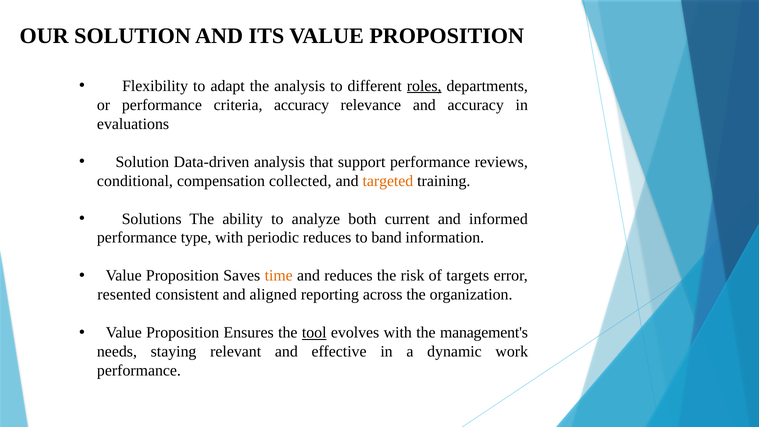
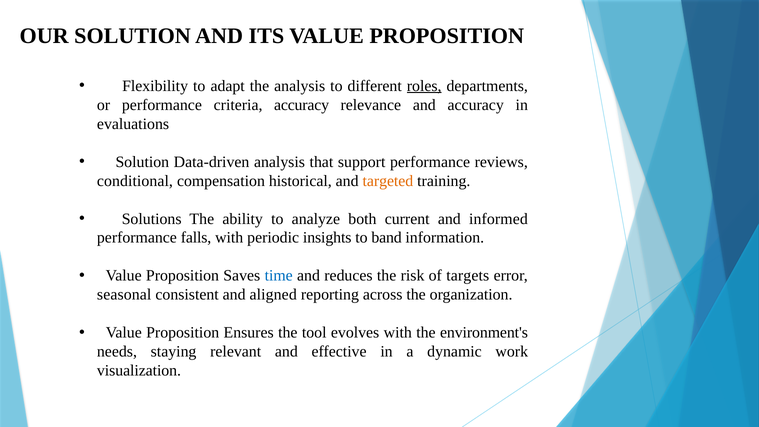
collected: collected -> historical (300, 181)
type: type -> falls (196, 238)
periodic reduces: reduces -> insights (327, 238)
time colour: orange -> blue (279, 276)
resented: resented -> seasonal (124, 295)
tool underline: present -> none (314, 333)
management's: management's -> environment's (484, 333)
performance: performance -> visualization (139, 371)
